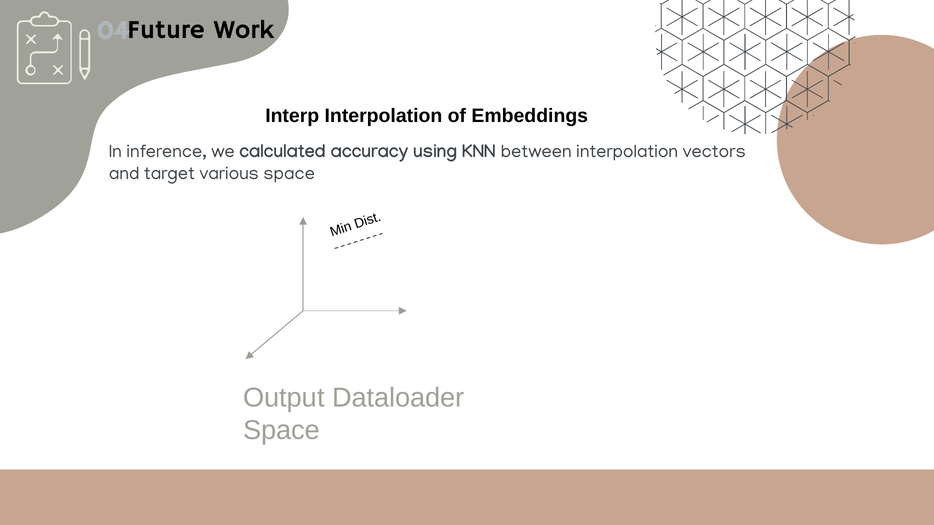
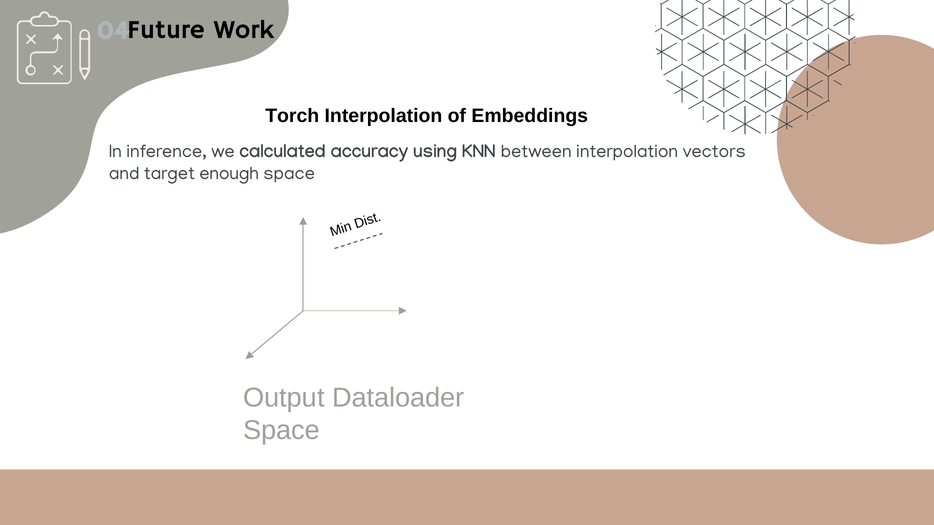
Interp: Interp -> Torch (292, 116)
various: various -> enough (229, 173)
